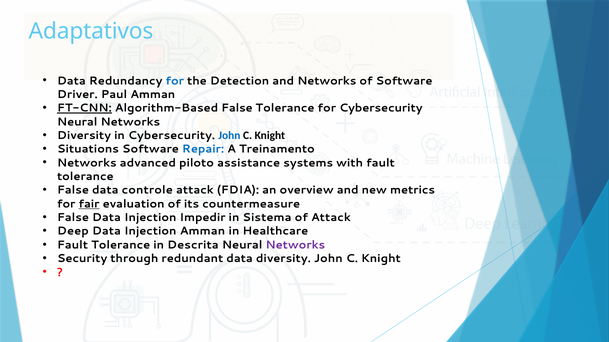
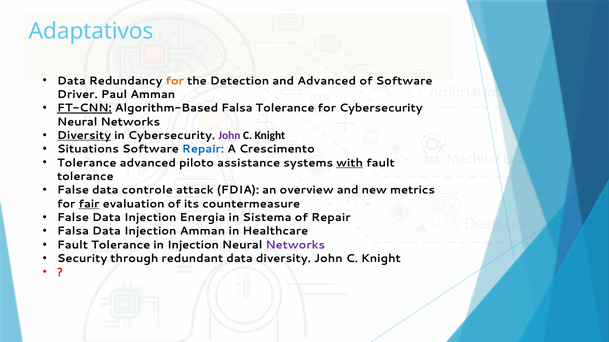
for colour: blue -> orange (175, 81)
and Networks: Networks -> Advanced (327, 81)
Algorithm-Based False: False -> Falsa (237, 108)
Diversity underline: none -> present (84, 136)
John colour: blue -> purple (229, 136)
Treinamento: Treinamento -> Crescimento (277, 149)
Networks: Networks -> Tolerance (87, 163)
with underline: none -> present (350, 163)
Impedir: Impedir -> Energia (203, 218)
of Attack: Attack -> Repair (331, 218)
Deep: Deep -> Falsa (73, 232)
in Descrita: Descrita -> Injection (193, 245)
